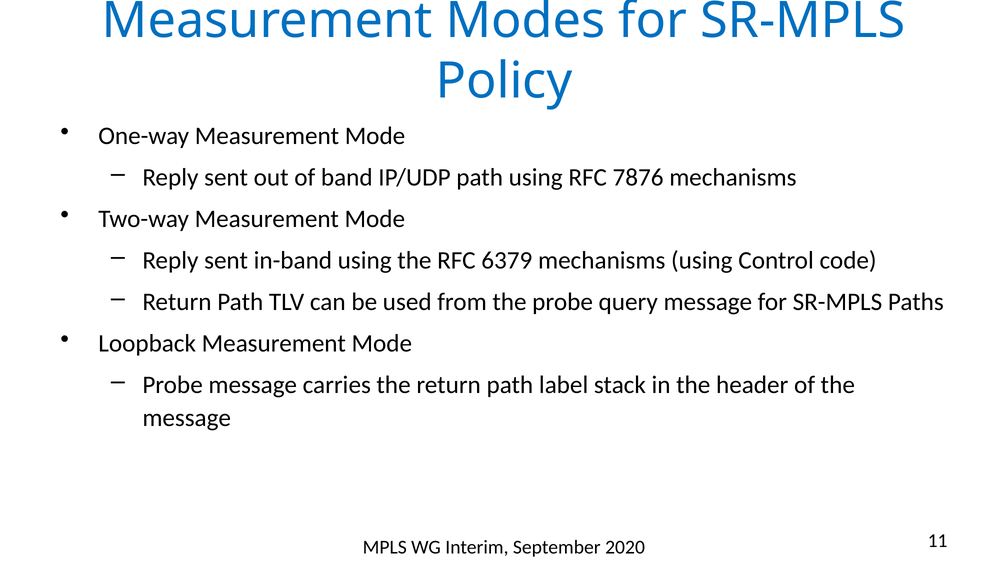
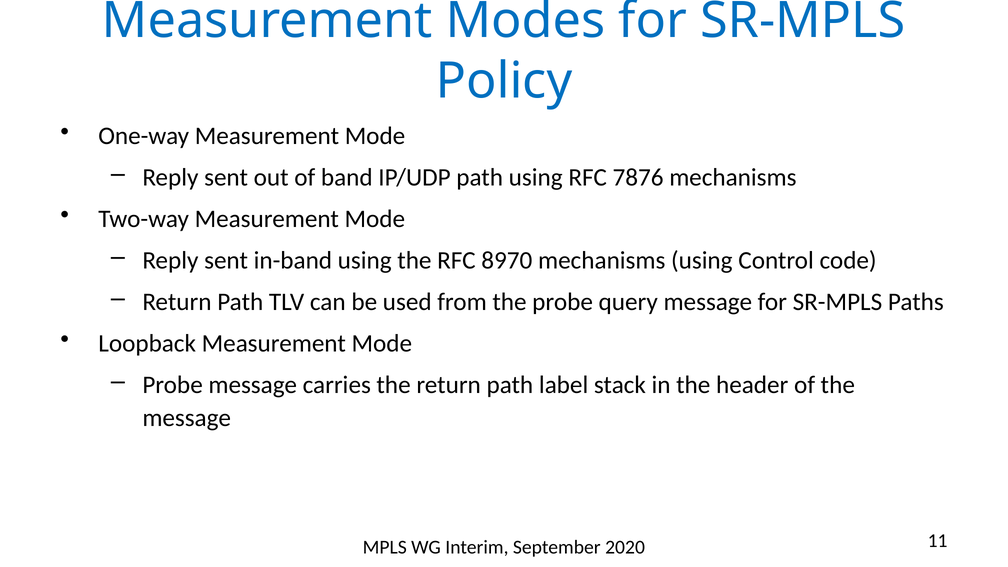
6379: 6379 -> 8970 (507, 260)
